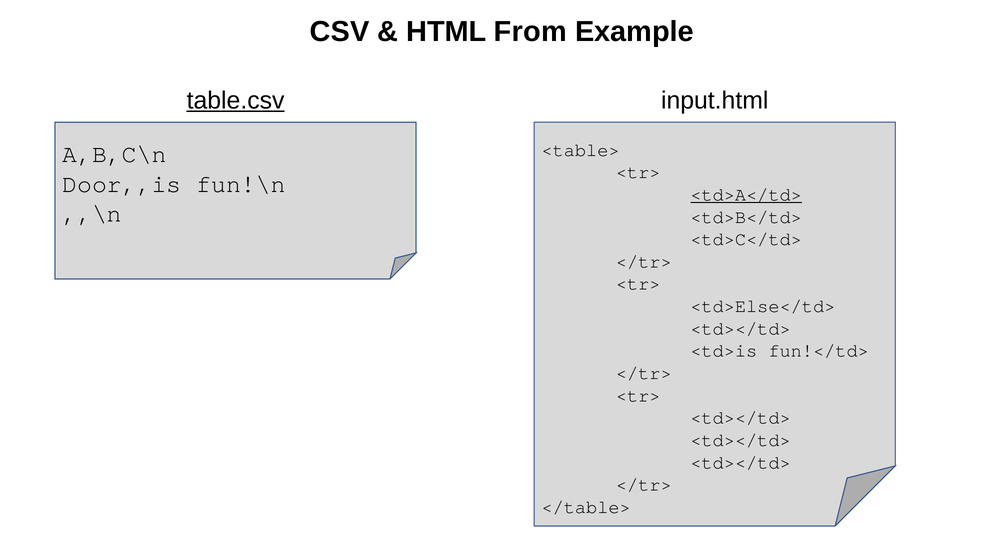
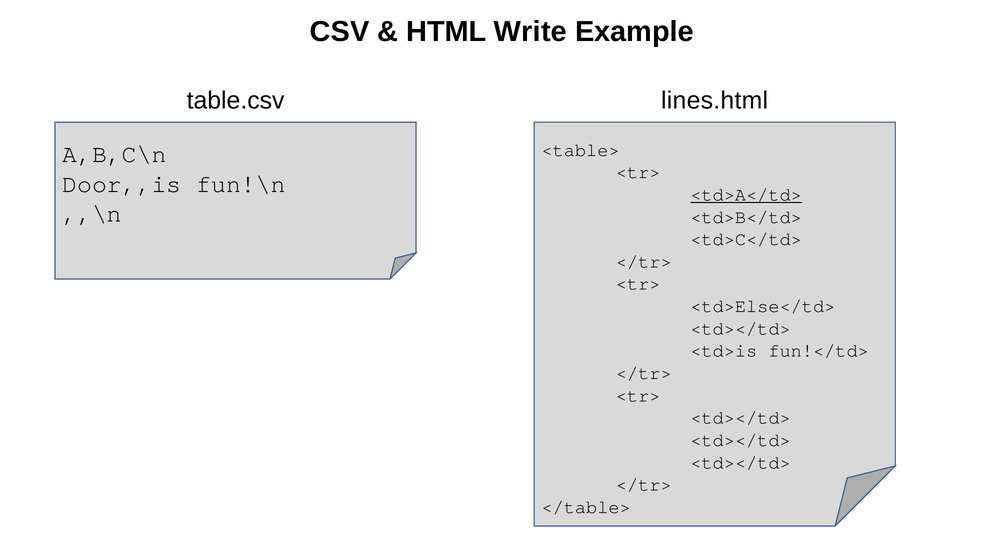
From: From -> Write (530, 32)
table.csv underline: present -> none (236, 101)
input.html: input.html -> lines.html (715, 101)
